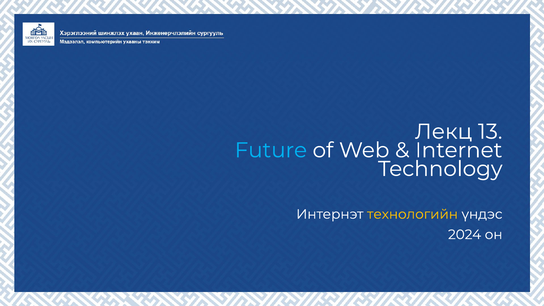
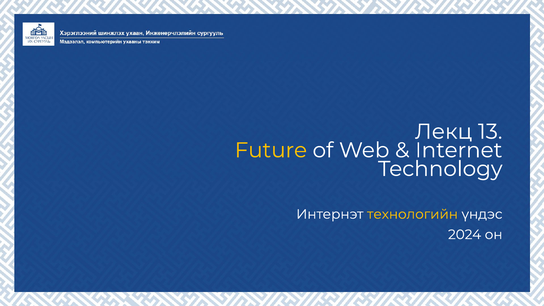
Future colour: light blue -> yellow (271, 150)
